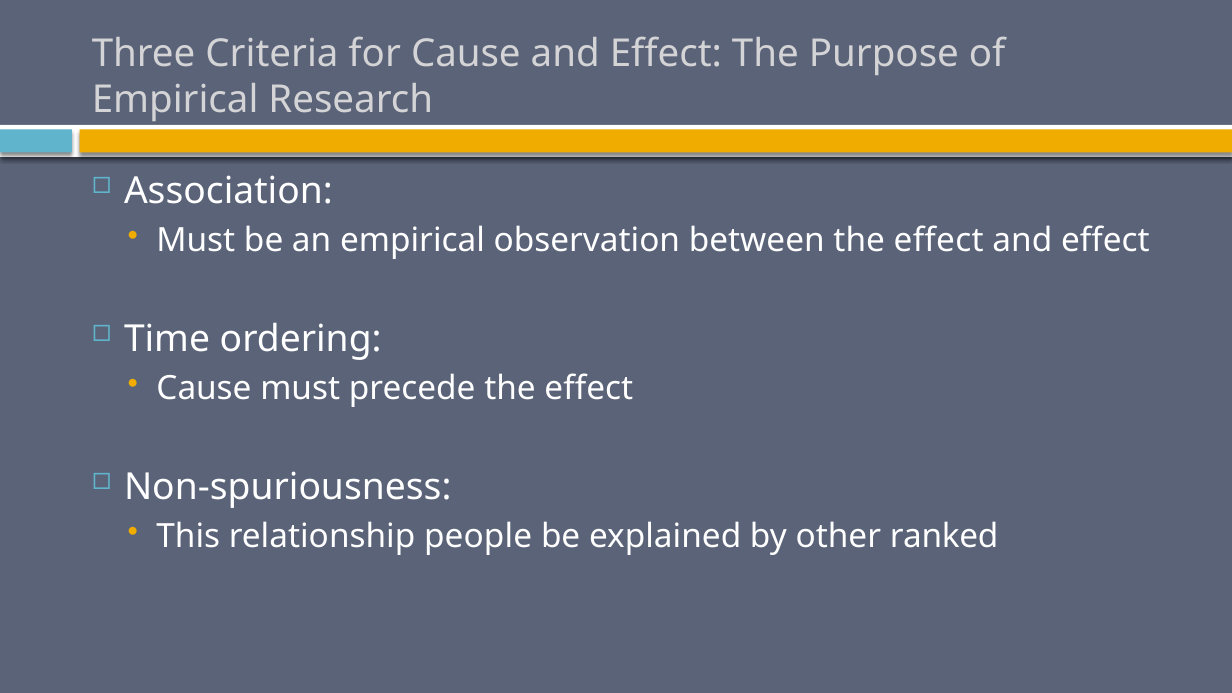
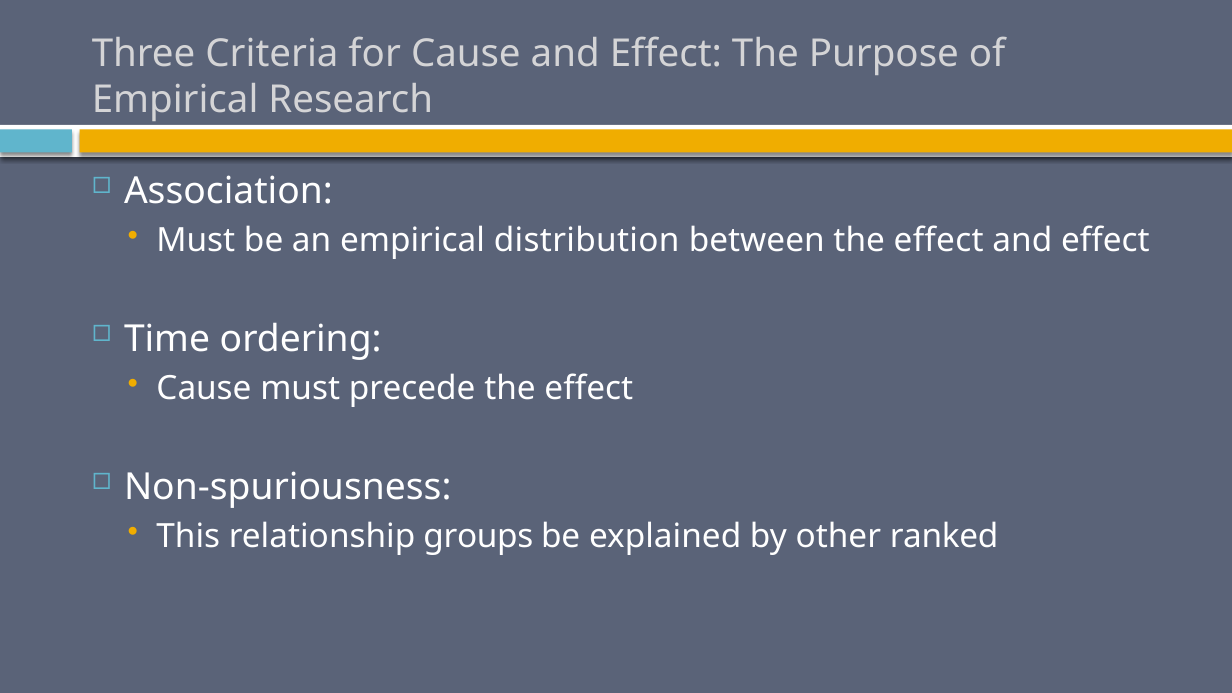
observation: observation -> distribution (587, 240)
people: people -> groups (478, 536)
